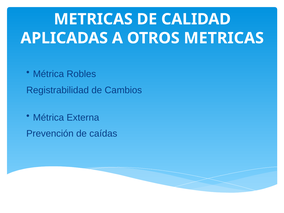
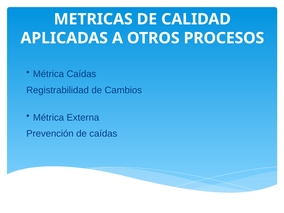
OTROS METRICAS: METRICAS -> PROCESOS (224, 38)
Métrica Robles: Robles -> Caídas (81, 74)
